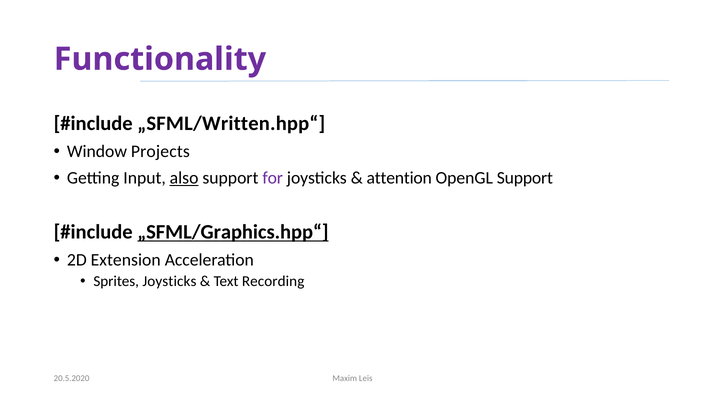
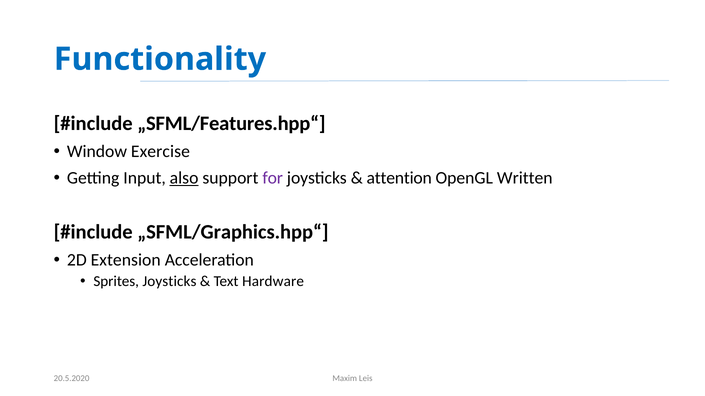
Functionality colour: purple -> blue (160, 59)
„SFML/Written.hpp“: „SFML/Written.hpp“ -> „SFML/Features.hpp“ (231, 124)
Projects: Projects -> Exercise (160, 152)
OpenGL Support: Support -> Written (525, 178)
„SFML/Graphics.hpp“ underline: present -> none (233, 233)
Recording: Recording -> Hardware (273, 282)
